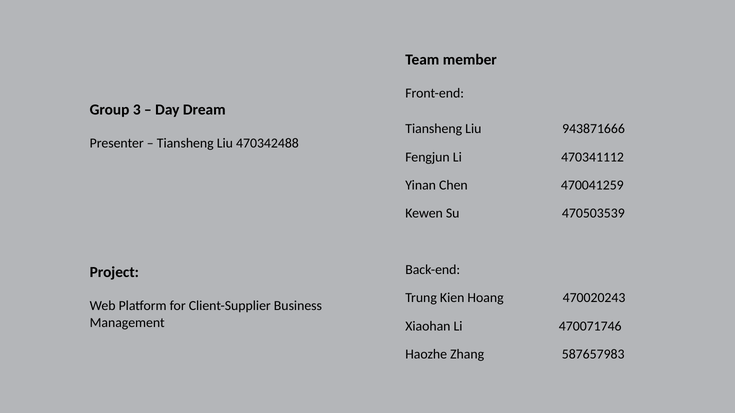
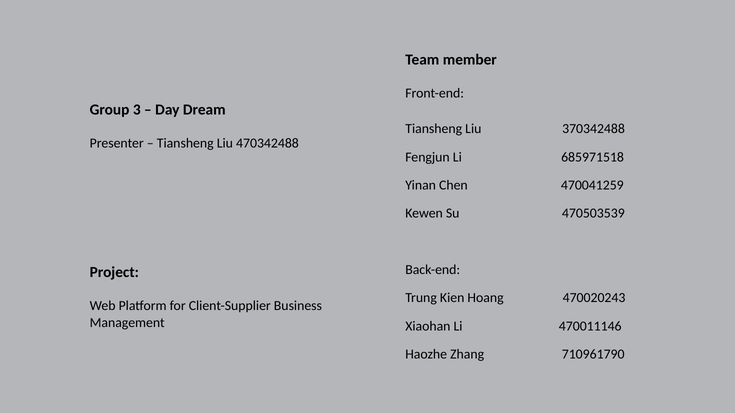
943871666: 943871666 -> 370342488 (594, 129)
470341112: 470341112 -> 685971518 (593, 157)
470071746: 470071746 -> 470011146 (590, 326)
587657983: 587657983 -> 710961790 (593, 355)
